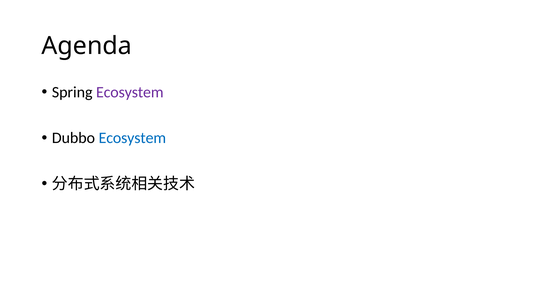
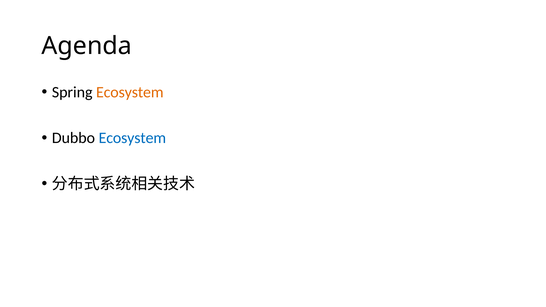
Ecosystem colour: purple -> orange (130, 92)
